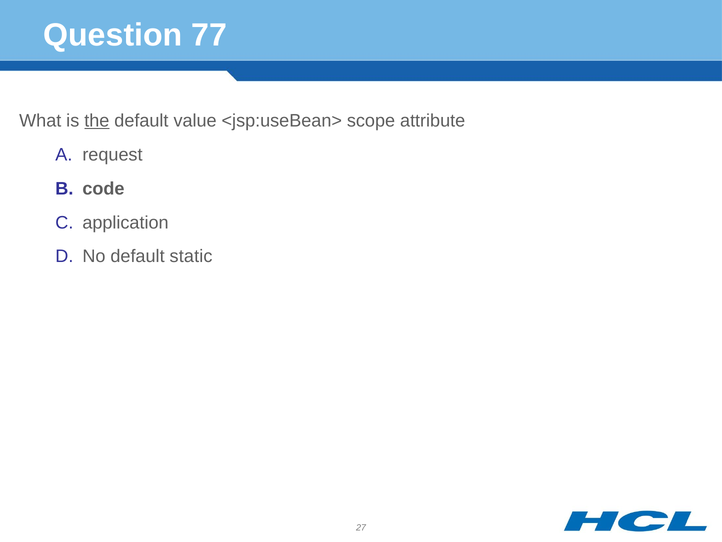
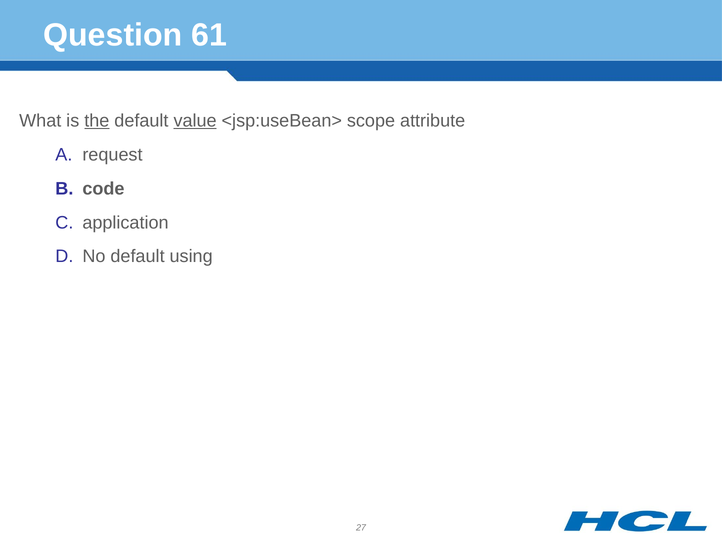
77: 77 -> 61 (209, 35)
value underline: none -> present (195, 121)
static: static -> using (191, 256)
